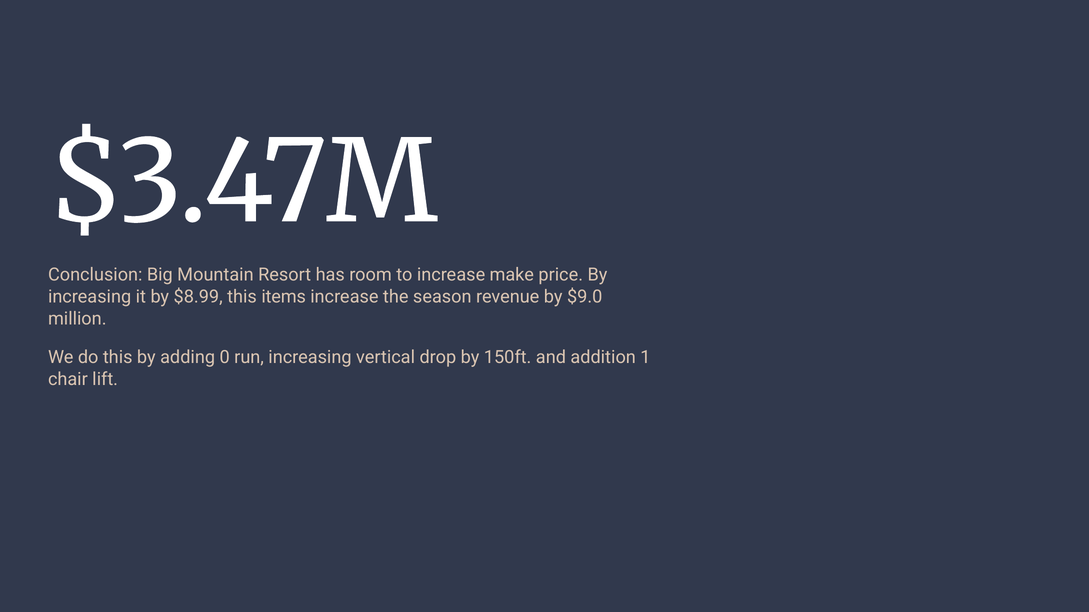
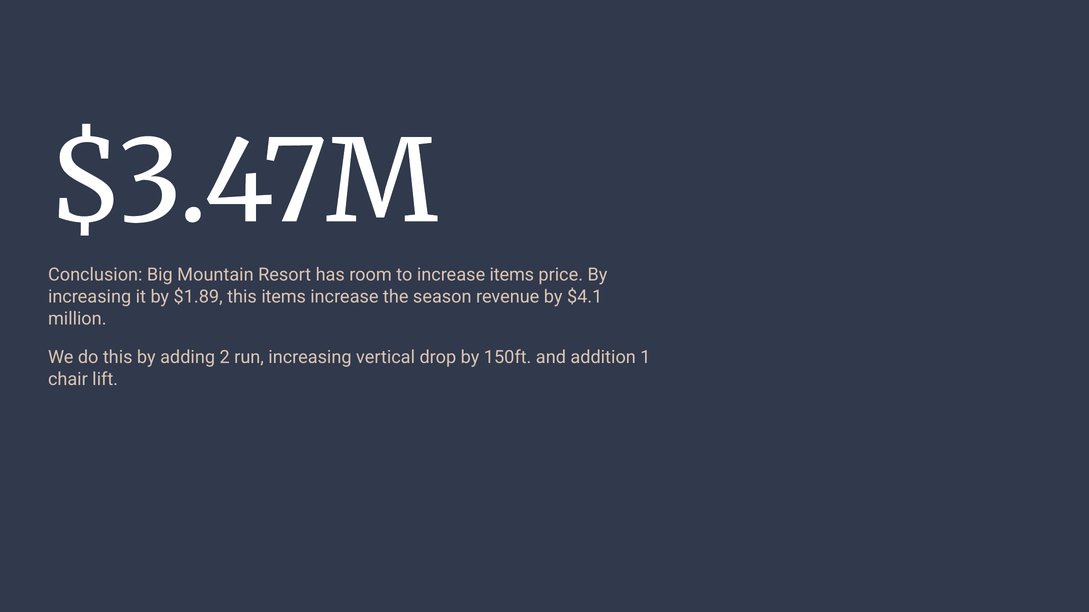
increase make: make -> items (512, 275)
$8.99: $8.99 -> $1.89 (198, 297)
$9.0: $9.0 -> $4.1 (585, 297)
0: 0 -> 2 (225, 357)
